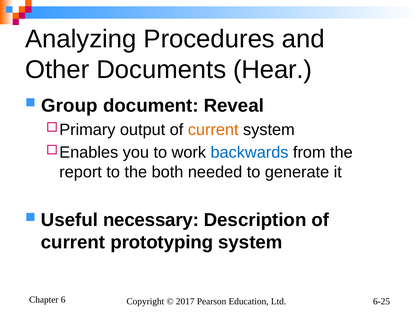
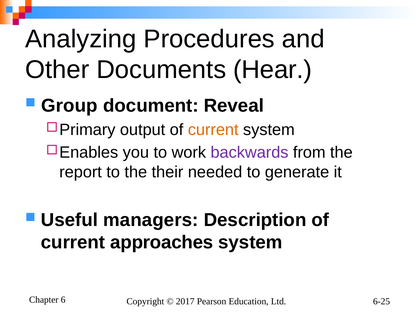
backwards colour: blue -> purple (250, 153)
both: both -> their (168, 172)
necessary: necessary -> managers (151, 220)
prototyping: prototyping -> approaches (162, 242)
